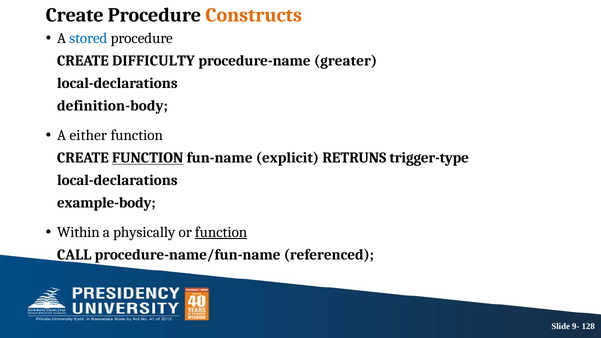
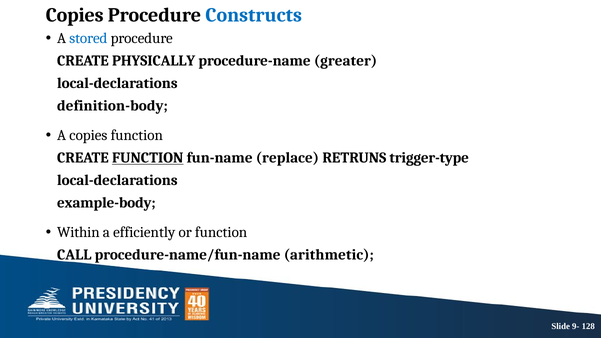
Create: Create -> Copies (75, 15)
Constructs colour: orange -> blue (254, 15)
DIFFICULTY: DIFFICULTY -> PHYSICALLY (154, 61)
A either: either -> copies (88, 135)
explicit: explicit -> replace (287, 158)
physically: physically -> efficiently (144, 232)
function underline: present -> none (221, 232)
referenced: referenced -> arithmetic (329, 255)
